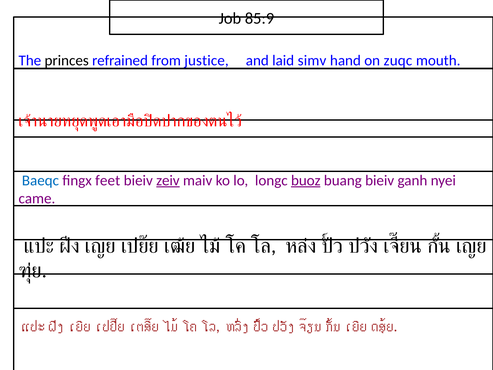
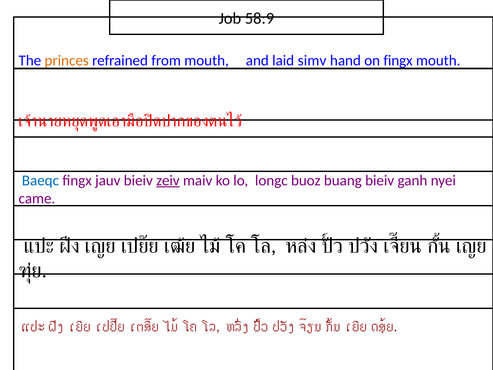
85:9: 85:9 -> 58:9 (260, 18)
princes colour: black -> orange (67, 60)
from justice: justice -> mouth (207, 60)
on zuqc: zuqc -> fingx (398, 60)
feet: feet -> jauv (108, 180)
buoz underline: present -> none (306, 180)
